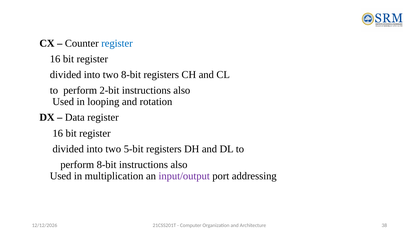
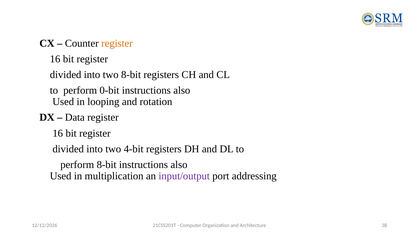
register colour: blue -> orange (117, 43)
2-bit: 2-bit -> 0-bit (109, 90)
5-bit: 5-bit -> 4-bit (134, 149)
